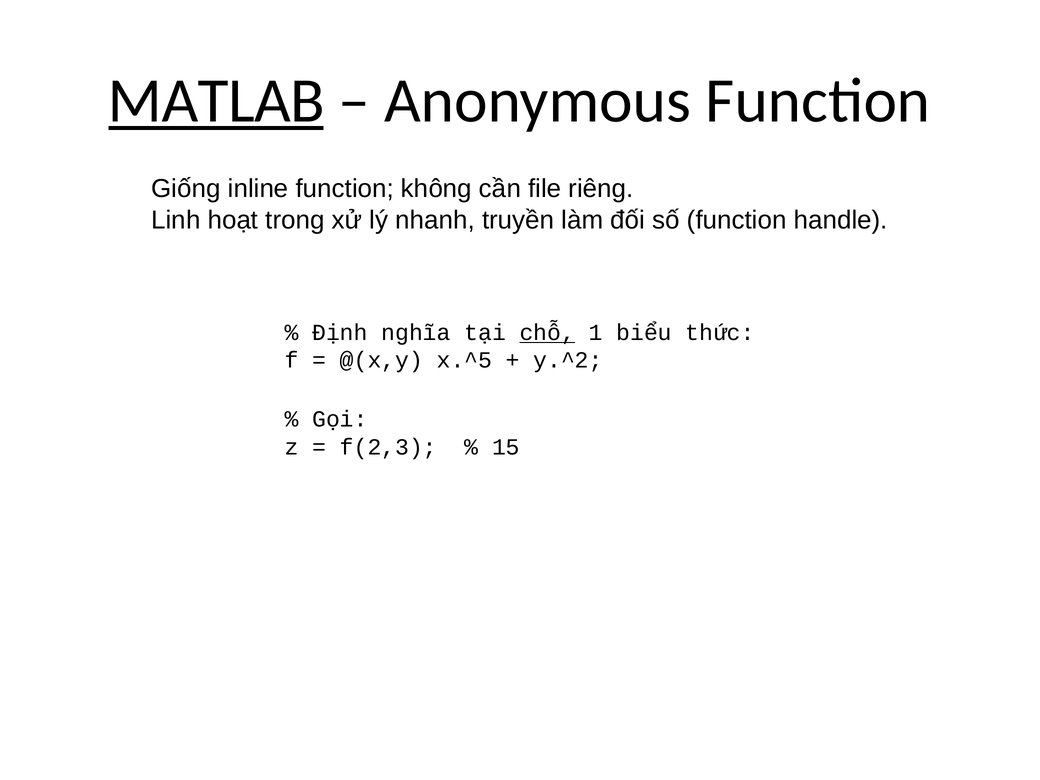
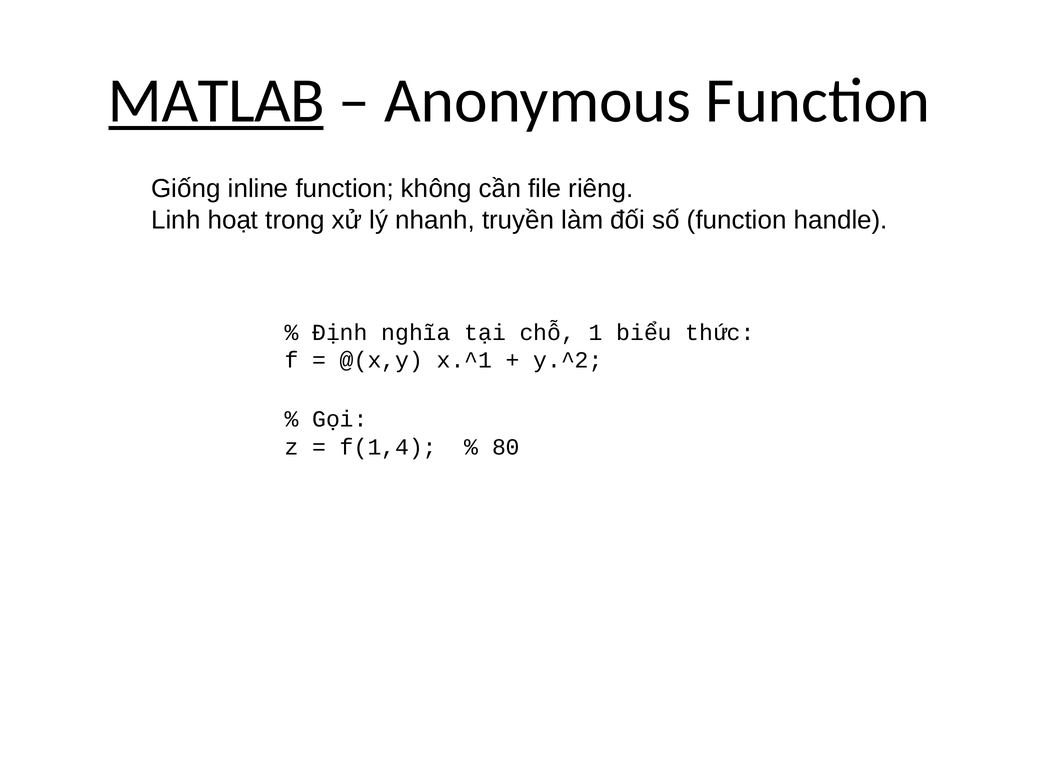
chỗ underline: present -> none (547, 333)
x.^5: x.^5 -> x.^1 (464, 360)
f(2,3: f(2,3 -> f(1,4 (388, 447)
15: 15 -> 80 (506, 447)
